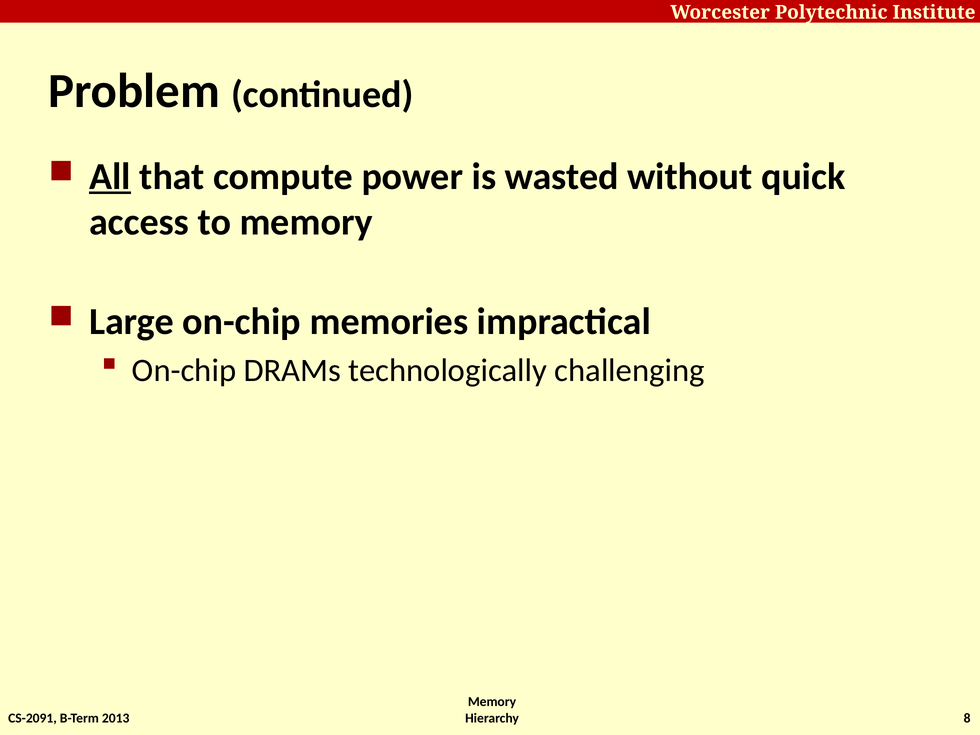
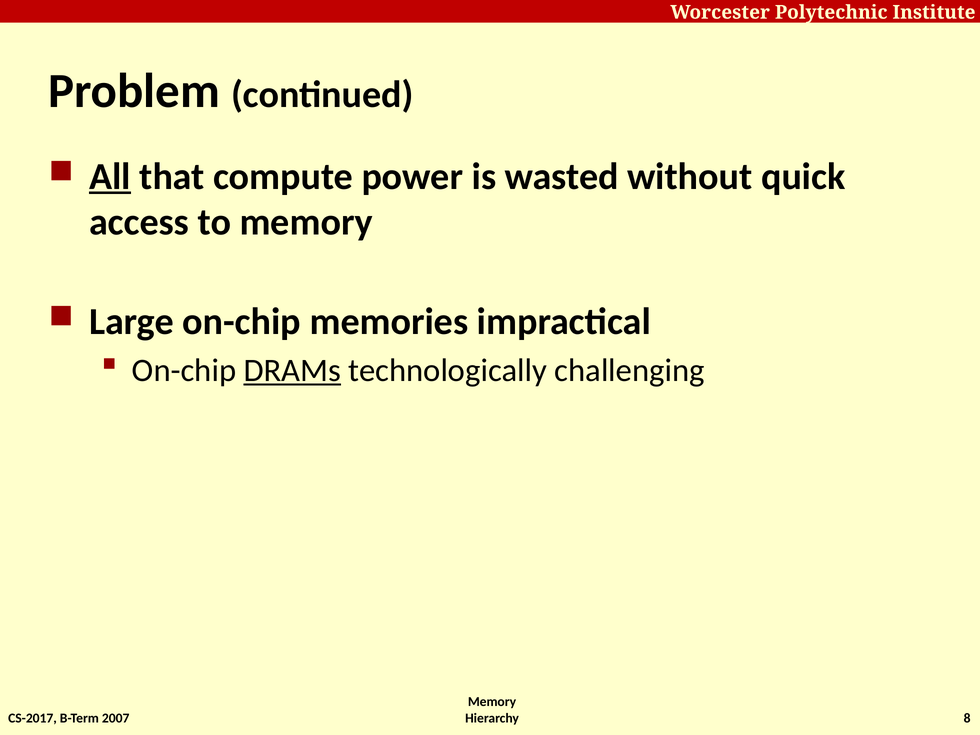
DRAMs underline: none -> present (292, 370)
CS-2091: CS-2091 -> CS-2017 (32, 718)
2013: 2013 -> 2007 (116, 718)
